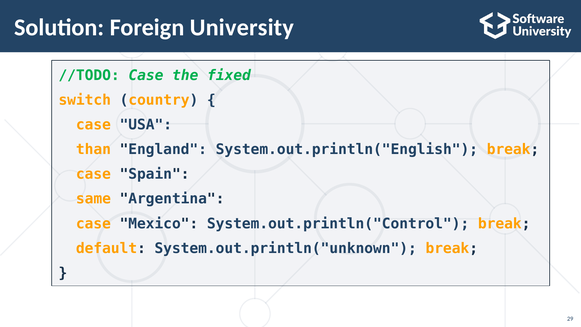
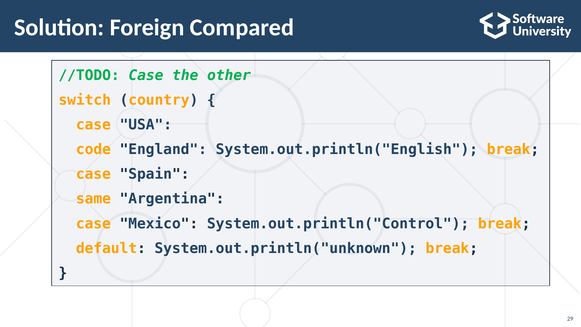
University: University -> Compared (242, 28)
fixed: fixed -> other (229, 75)
than: than -> code (93, 149)
